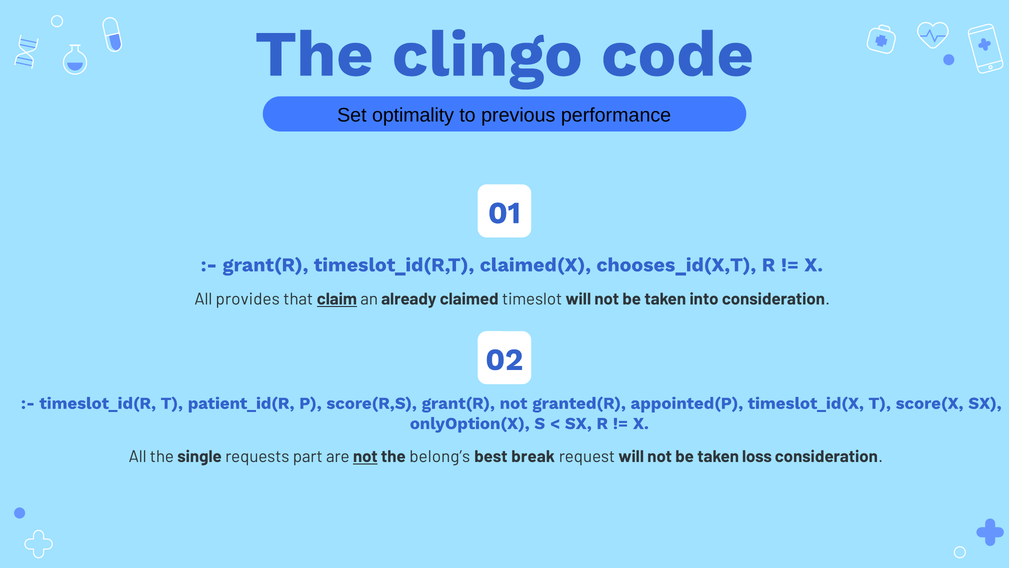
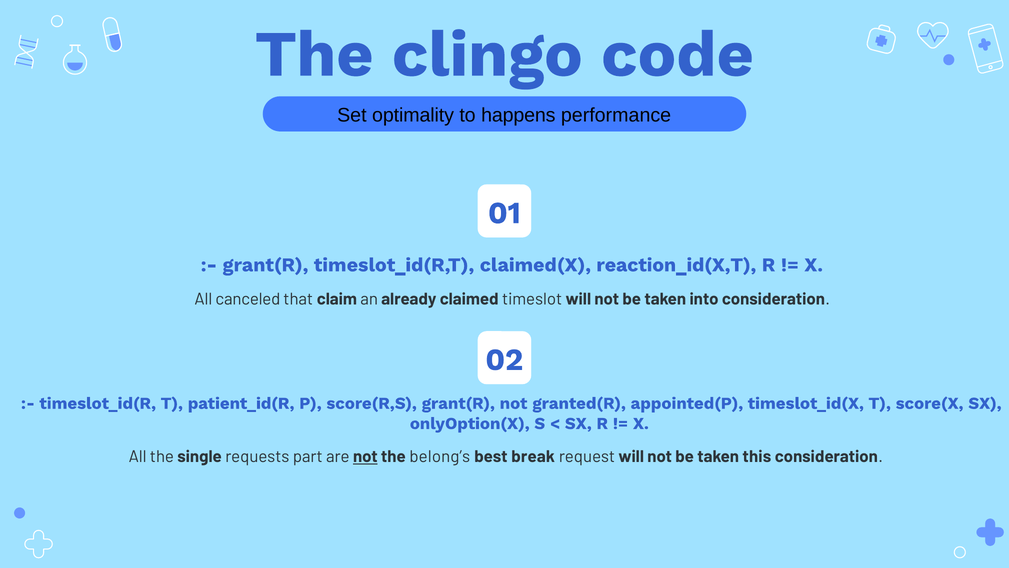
previous: previous -> happens (518, 115)
chooses_id(X,T: chooses_id(X,T -> reaction_id(X,T (676, 265)
provides: provides -> canceled (248, 299)
claim underline: present -> none (337, 299)
loss: loss -> this (757, 456)
